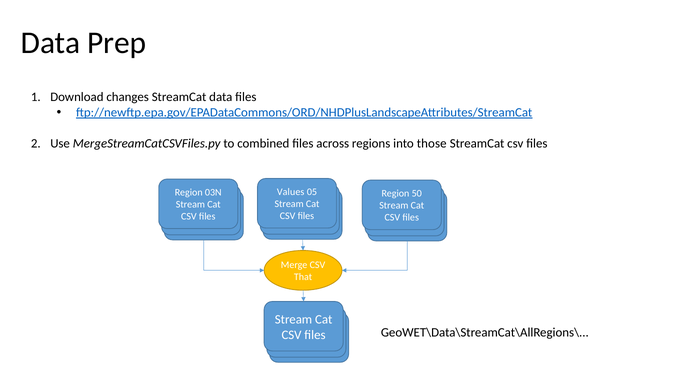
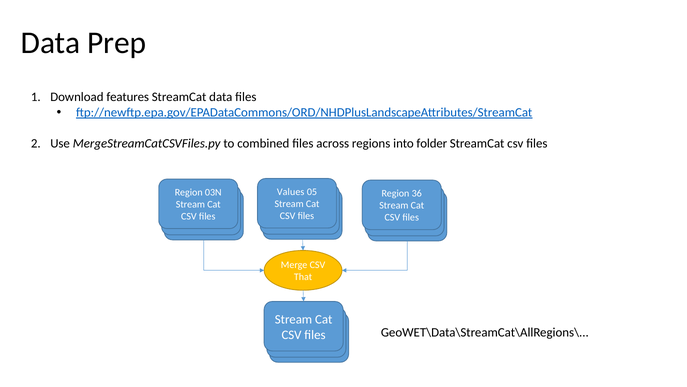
changes: changes -> features (128, 97)
those: those -> folder (432, 143)
50: 50 -> 36 (417, 193)
